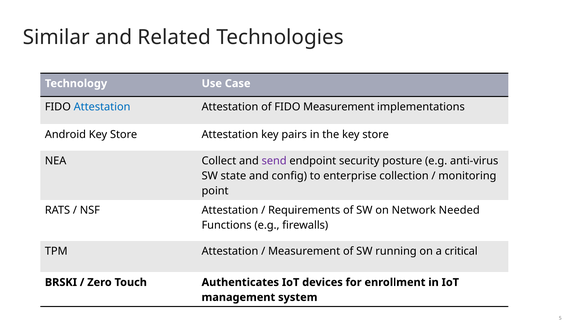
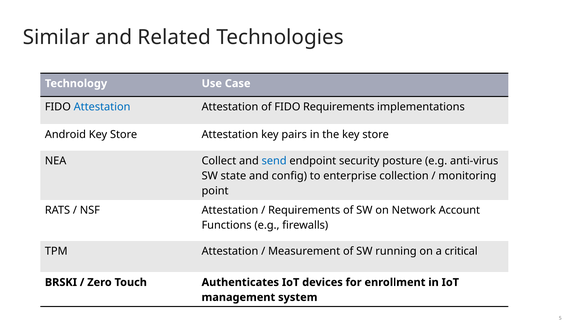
FIDO Measurement: Measurement -> Requirements (339, 107)
send colour: purple -> blue (274, 161)
Needed: Needed -> Account (459, 210)
